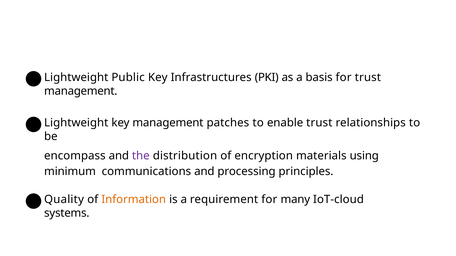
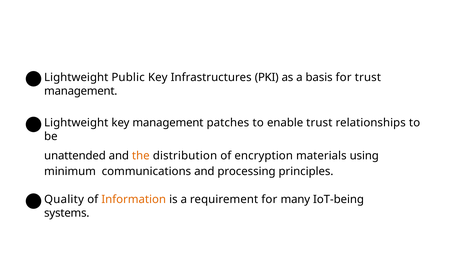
encompass: encompass -> unattended (75, 156)
the colour: purple -> orange (141, 156)
IoT-cloud: IoT-cloud -> IoT-being (339, 200)
